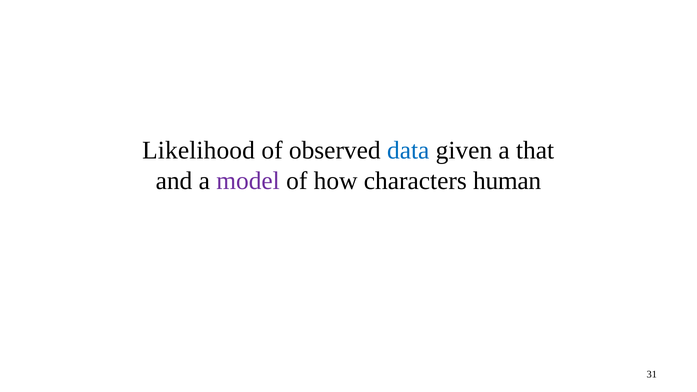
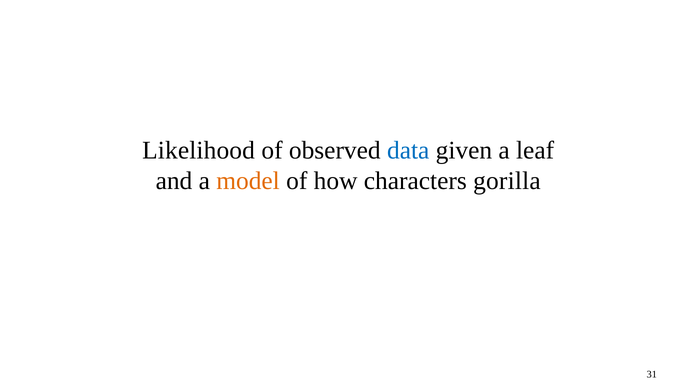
that: that -> leaf (535, 150)
model colour: purple -> orange (248, 181)
human: human -> gorilla (507, 181)
